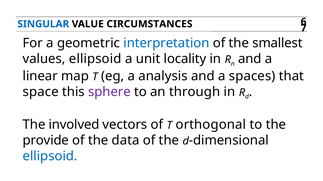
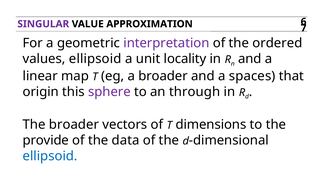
SINGULAR colour: blue -> purple (43, 24)
CIRCUMSTANCES: CIRCUMSTANCES -> APPROXIMATION (150, 24)
interpretation colour: blue -> purple (166, 43)
smallest: smallest -> ordered (277, 43)
a analysis: analysis -> broader (163, 76)
space: space -> origin (41, 92)
The involved: involved -> broader (74, 125)
orthogonal: orthogonal -> dimensions (211, 125)
